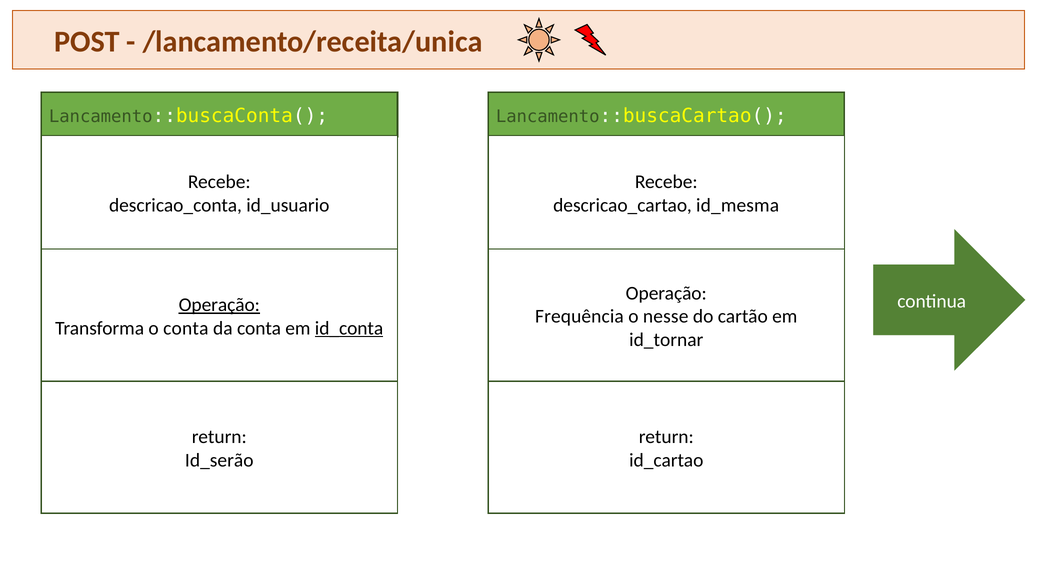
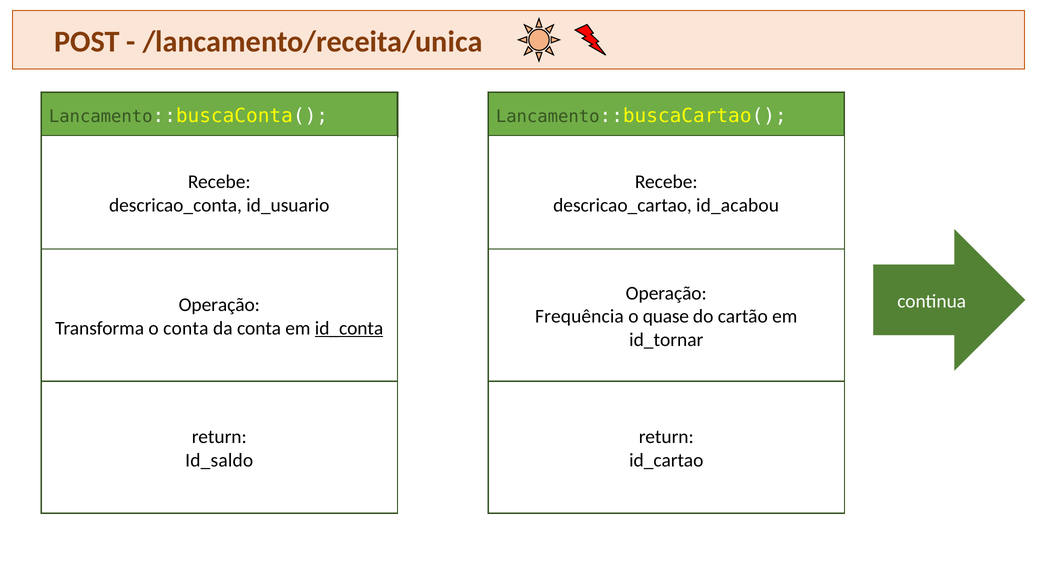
id_mesma: id_mesma -> id_acabou (738, 206)
Operação underline: present -> none (219, 305)
nesse: nesse -> quase (666, 317)
Id_serão: Id_serão -> Id_saldo (219, 461)
